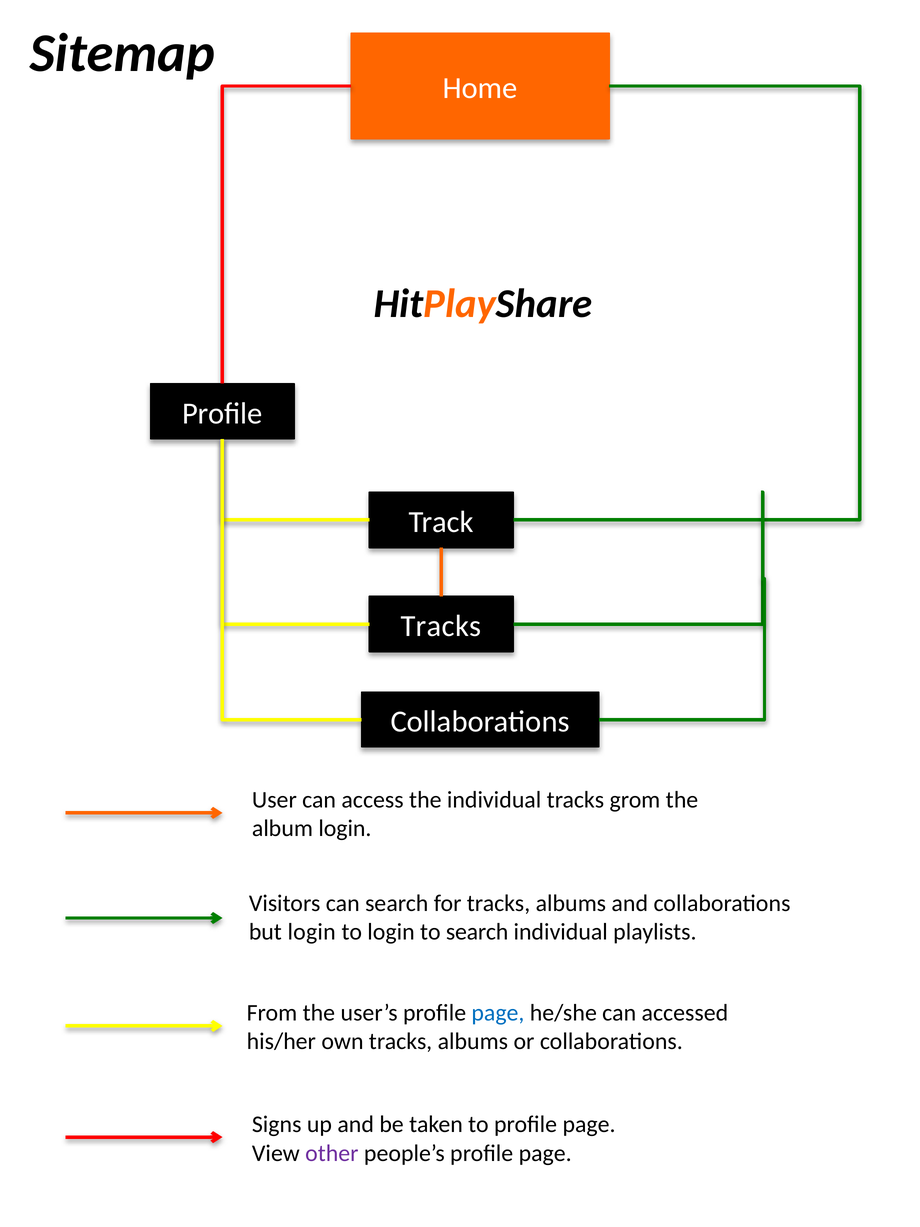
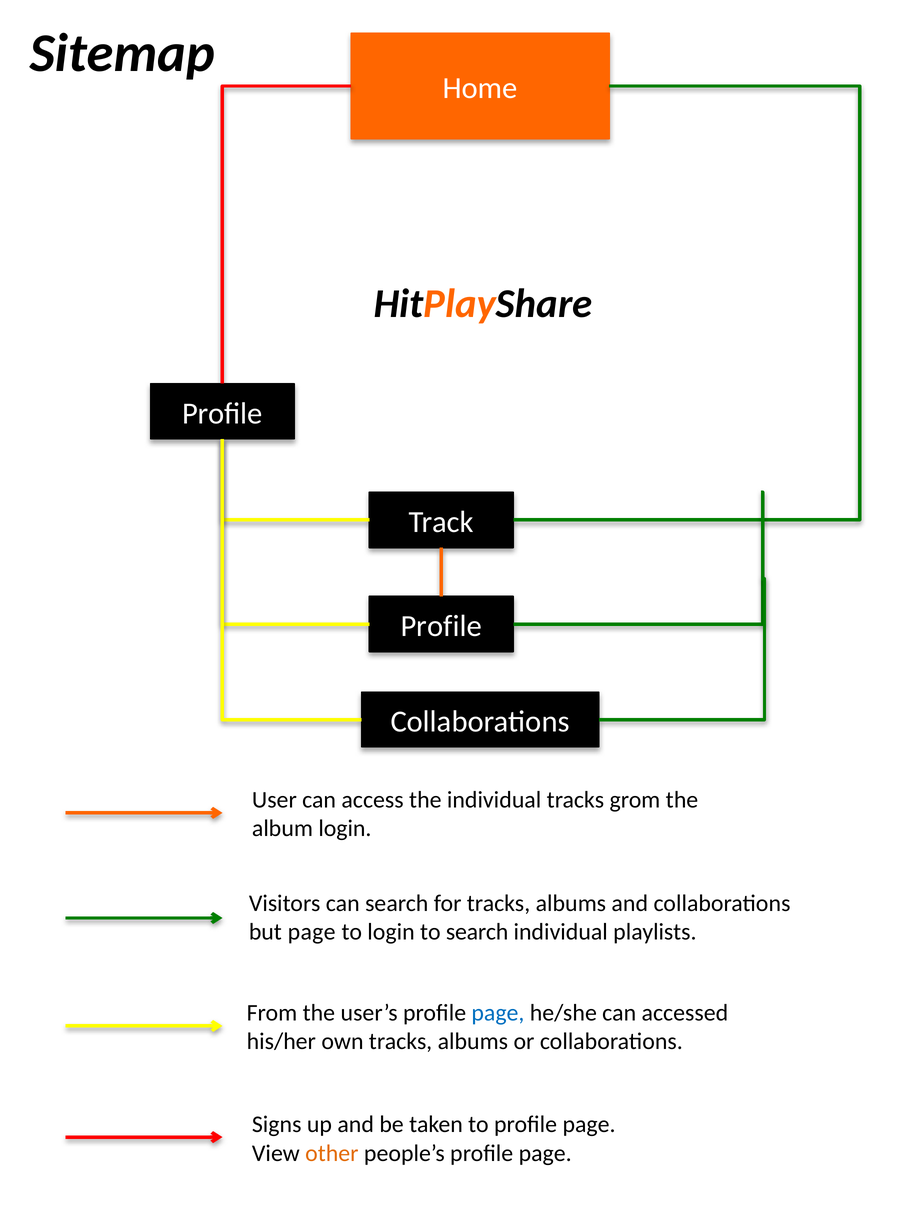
Tracks: Tracks -> Profile (441, 626)
but login: login -> page (312, 932)
other colour: purple -> orange (332, 1153)
